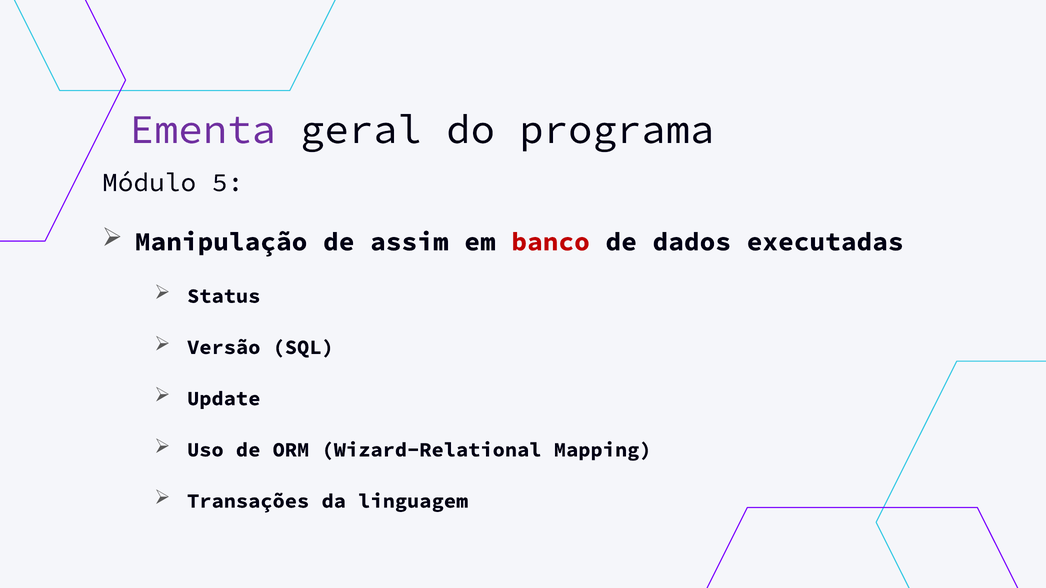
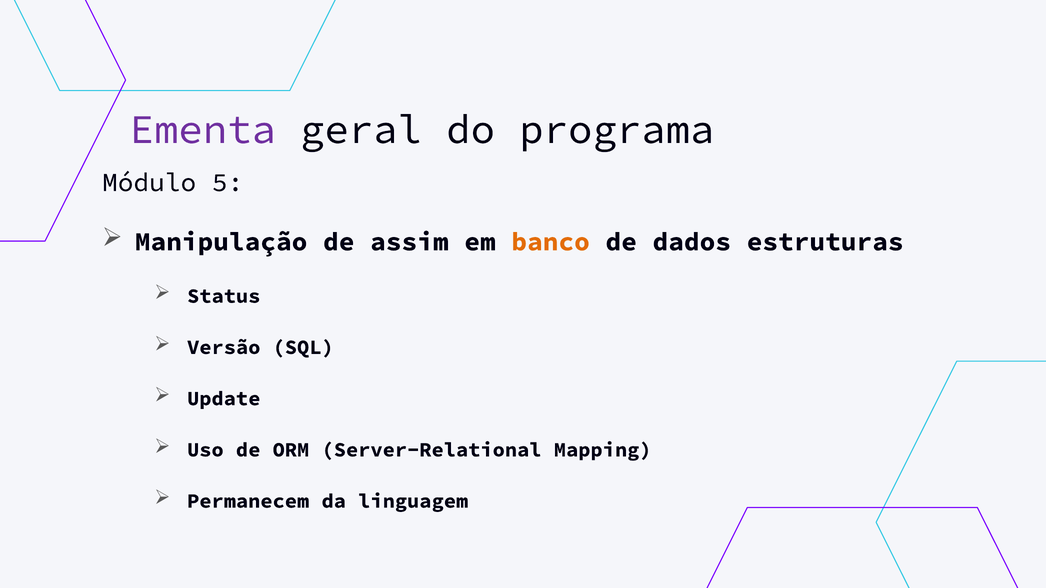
banco colour: red -> orange (551, 242)
executadas: executadas -> estruturas (825, 242)
Wizard-Relational: Wizard-Relational -> Server-Relational (432, 450)
Transações: Transações -> Permanecem (248, 501)
